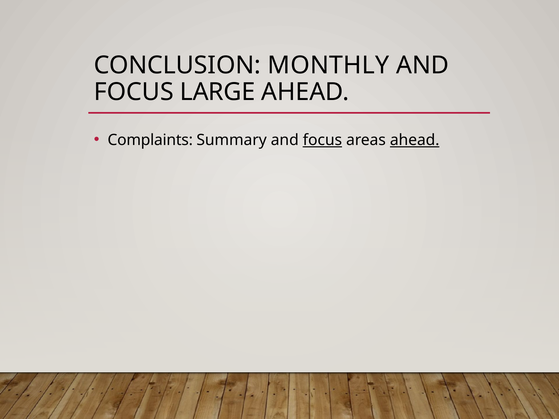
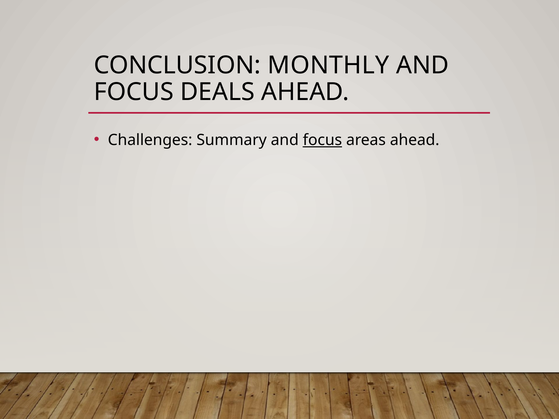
LARGE: LARGE -> DEALS (217, 92)
Complaints: Complaints -> Challenges (150, 140)
ahead underline: present -> none (415, 140)
